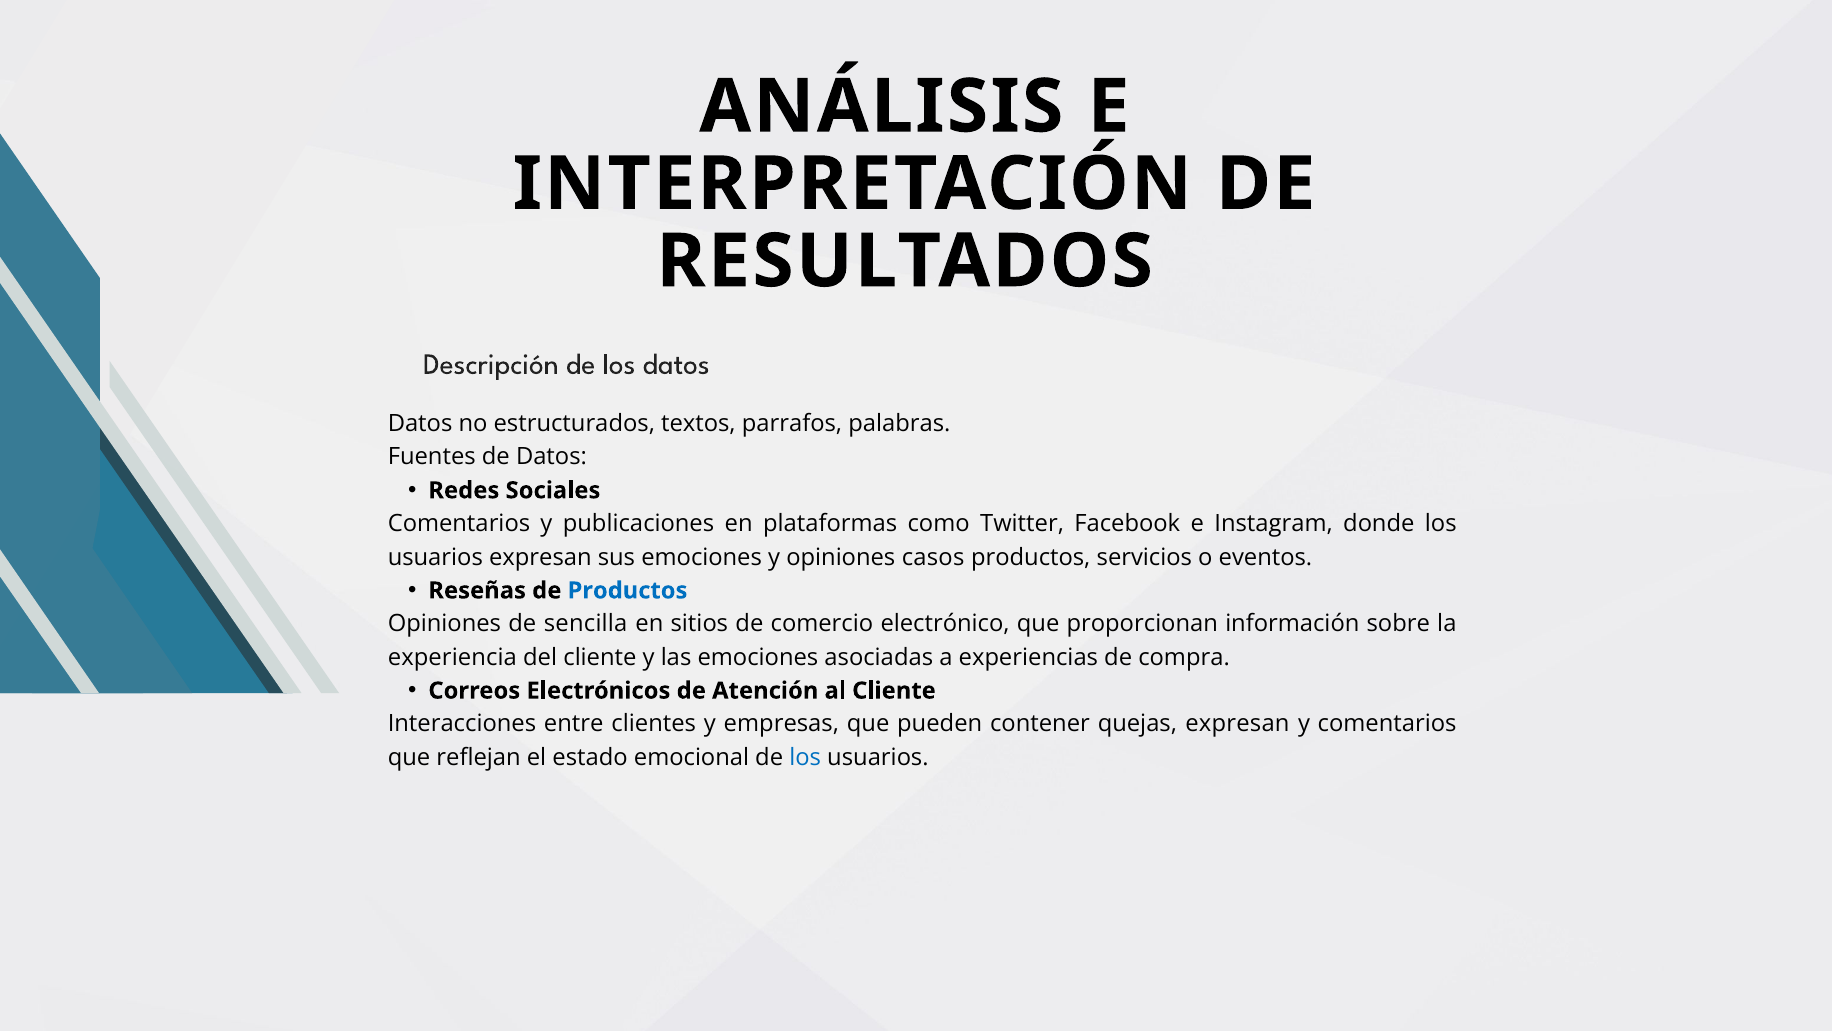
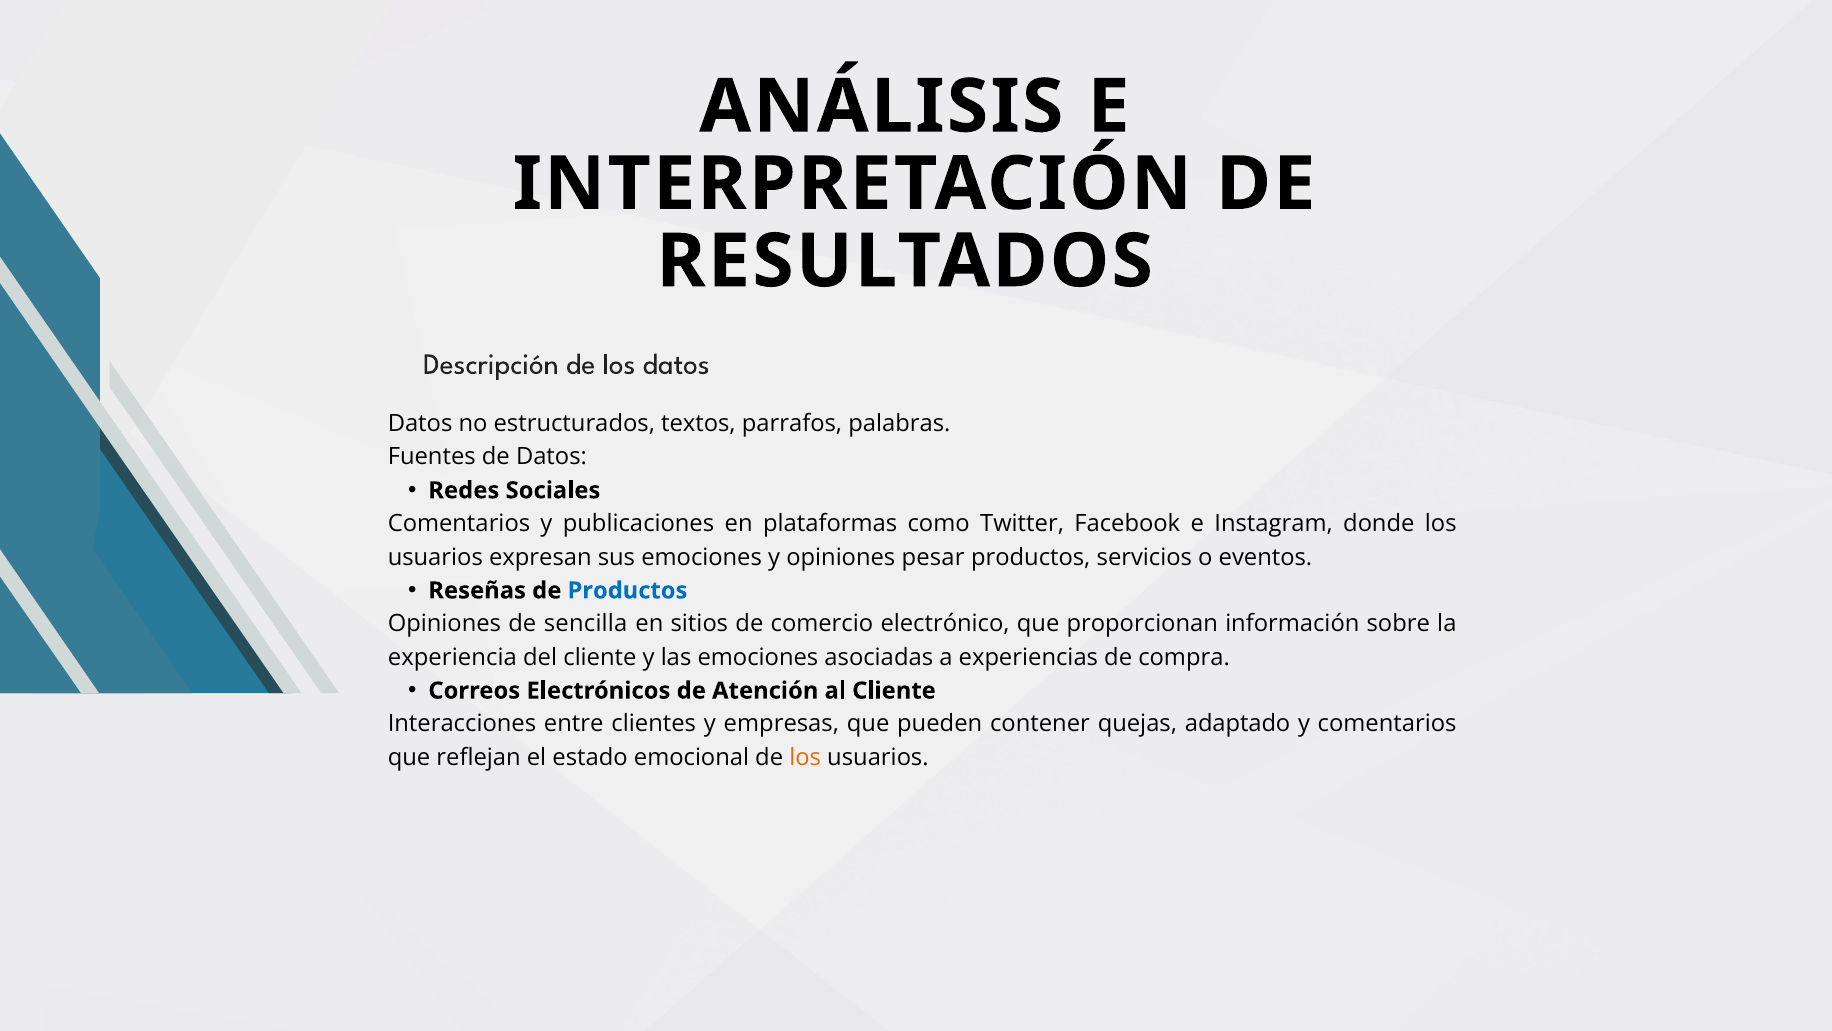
casos: casos -> pesar (933, 557)
quejas expresan: expresan -> adaptado (1238, 724)
los colour: blue -> orange (805, 757)
